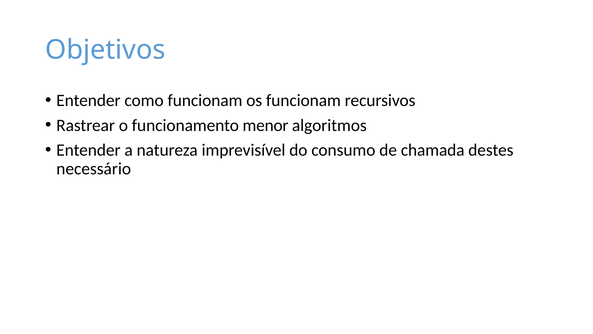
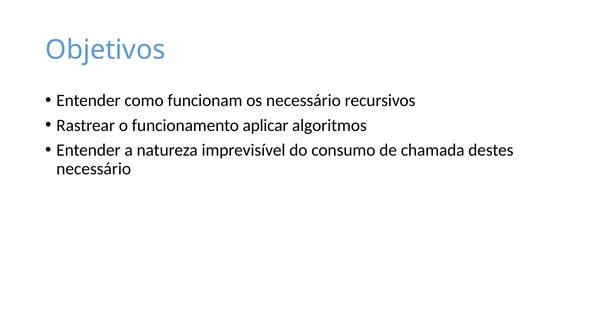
os funcionam: funcionam -> necessário (303, 100)
menor: menor -> aplicar (266, 125)
